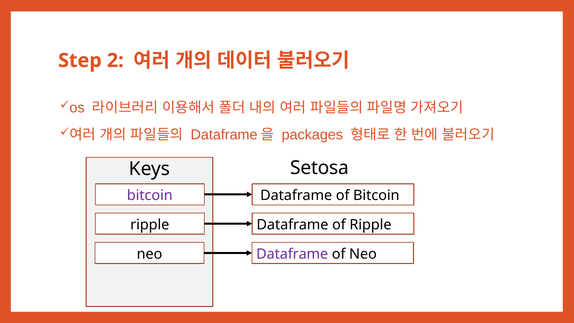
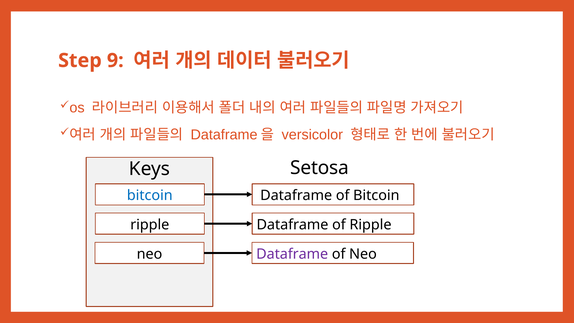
2: 2 -> 9 (115, 61)
packages: packages -> versicolor (312, 135)
bitcoin colour: purple -> blue (150, 195)
